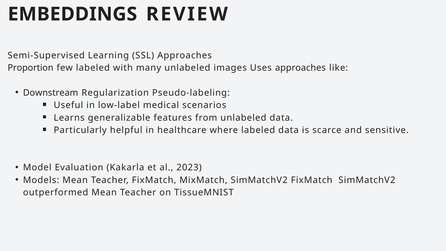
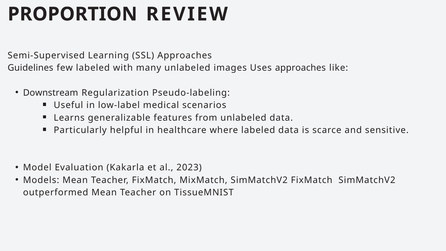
EMBEDDINGS: EMBEDDINGS -> PROPORTION (72, 14)
Proportion: Proportion -> Guidelines (30, 68)
